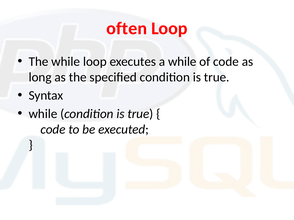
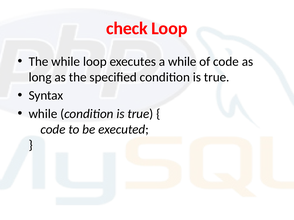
often: often -> check (127, 28)
